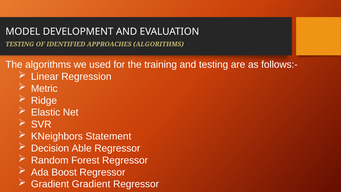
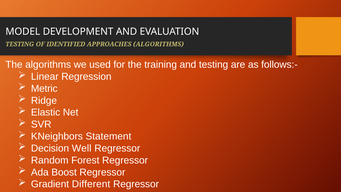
Able: Able -> Well (82, 148)
Gradient Gradient: Gradient -> Different (91, 184)
